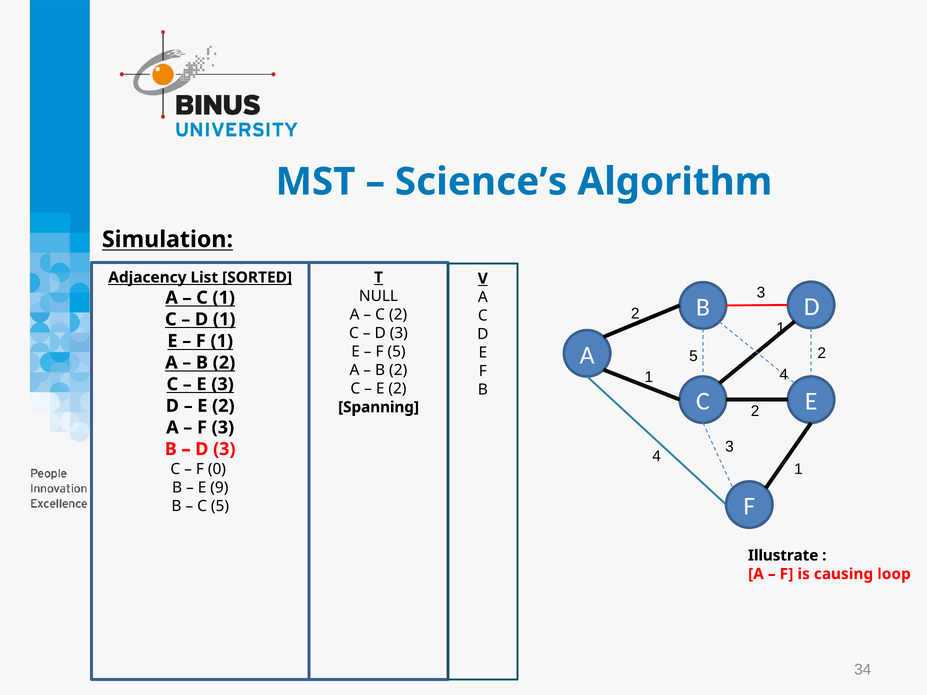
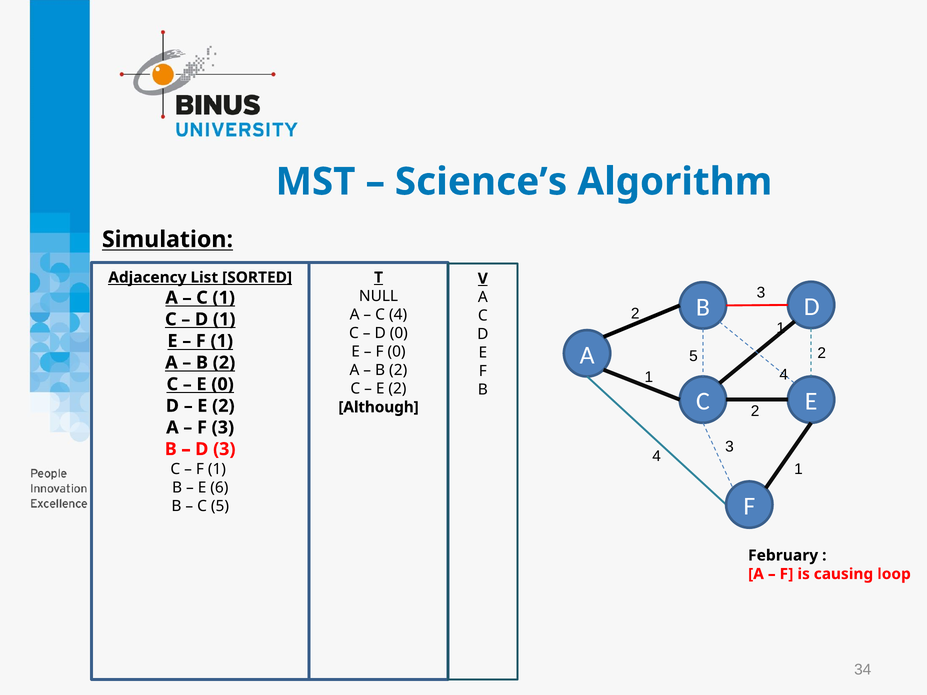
C 2: 2 -> 4 (398, 315)
3: 3 -> 0 (399, 333)
F 5: 5 -> 0 (397, 352)
E 3: 3 -> 0 (223, 384)
Spanning: Spanning -> Although (379, 407)
0: 0 -> 1 (217, 469)
9: 9 -> 6 (219, 488)
Illustrate: Illustrate -> February (783, 556)
